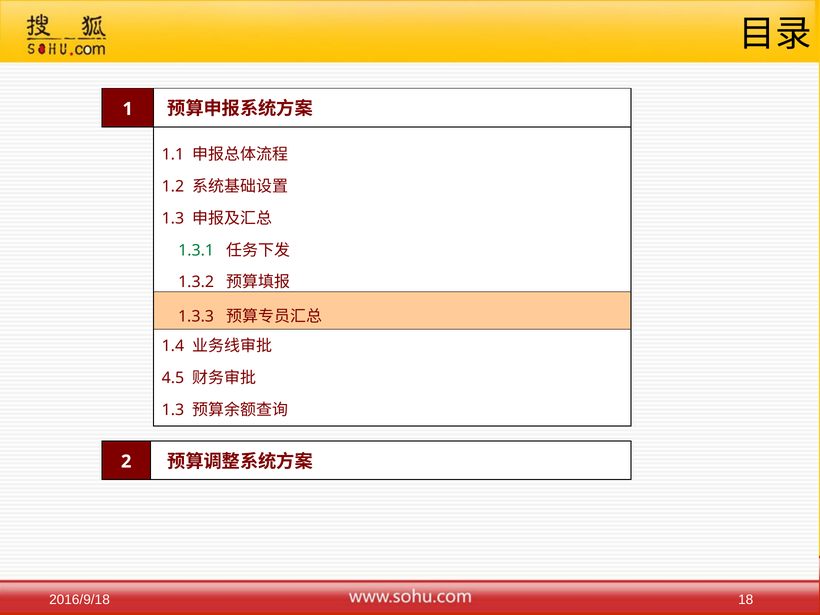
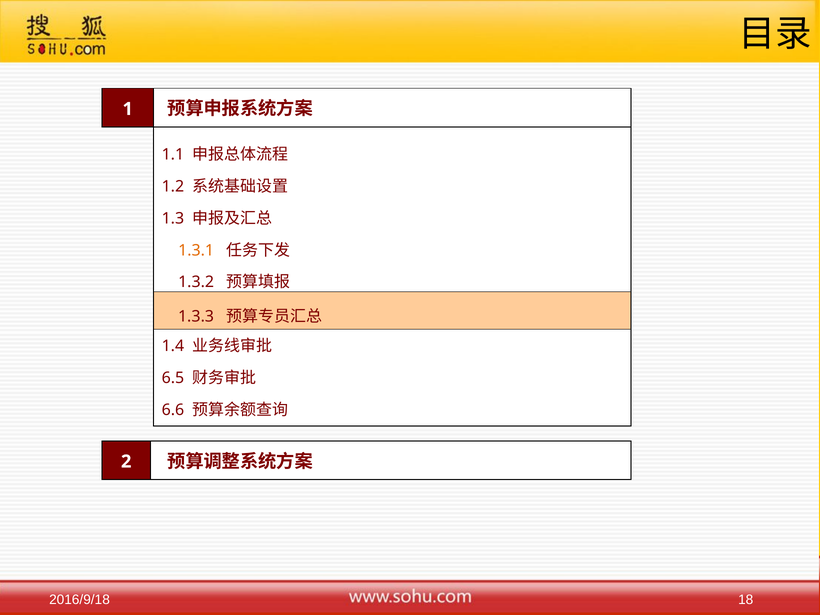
1.3.1 colour: green -> orange (196, 250)
4.5: 4.5 -> 6.5 (173, 378)
1.3: 1.3 -> 6.6 (173, 410)
